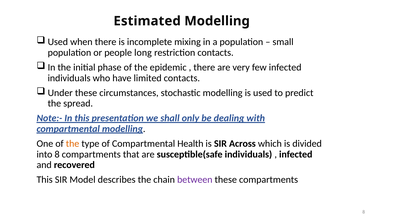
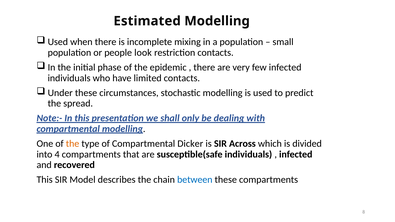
long: long -> look (143, 53)
Health: Health -> Dicker (190, 144)
into 8: 8 -> 4 (57, 154)
between colour: purple -> blue (195, 180)
